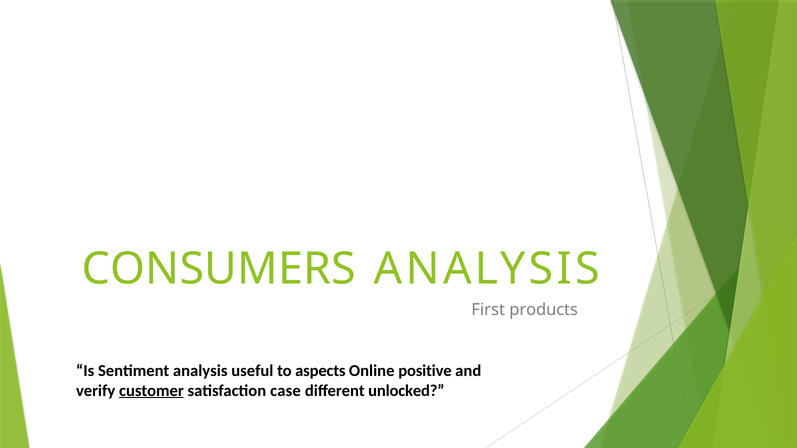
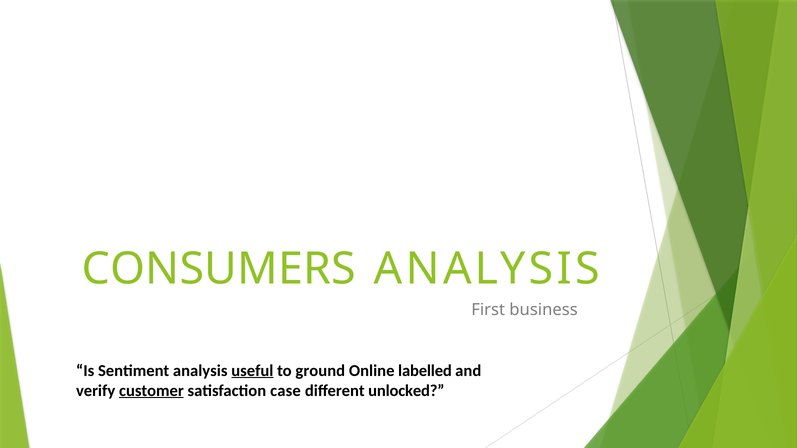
products: products -> business (544, 310)
useful underline: none -> present (252, 371)
aspects: aspects -> ground (320, 371)
positive: positive -> labelled (425, 371)
